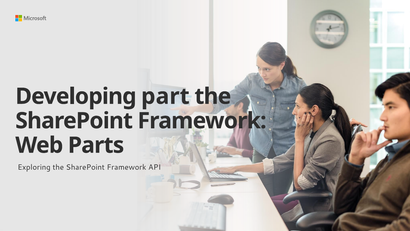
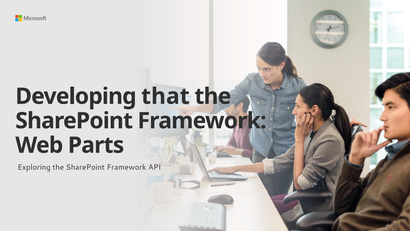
part: part -> that (165, 96)
